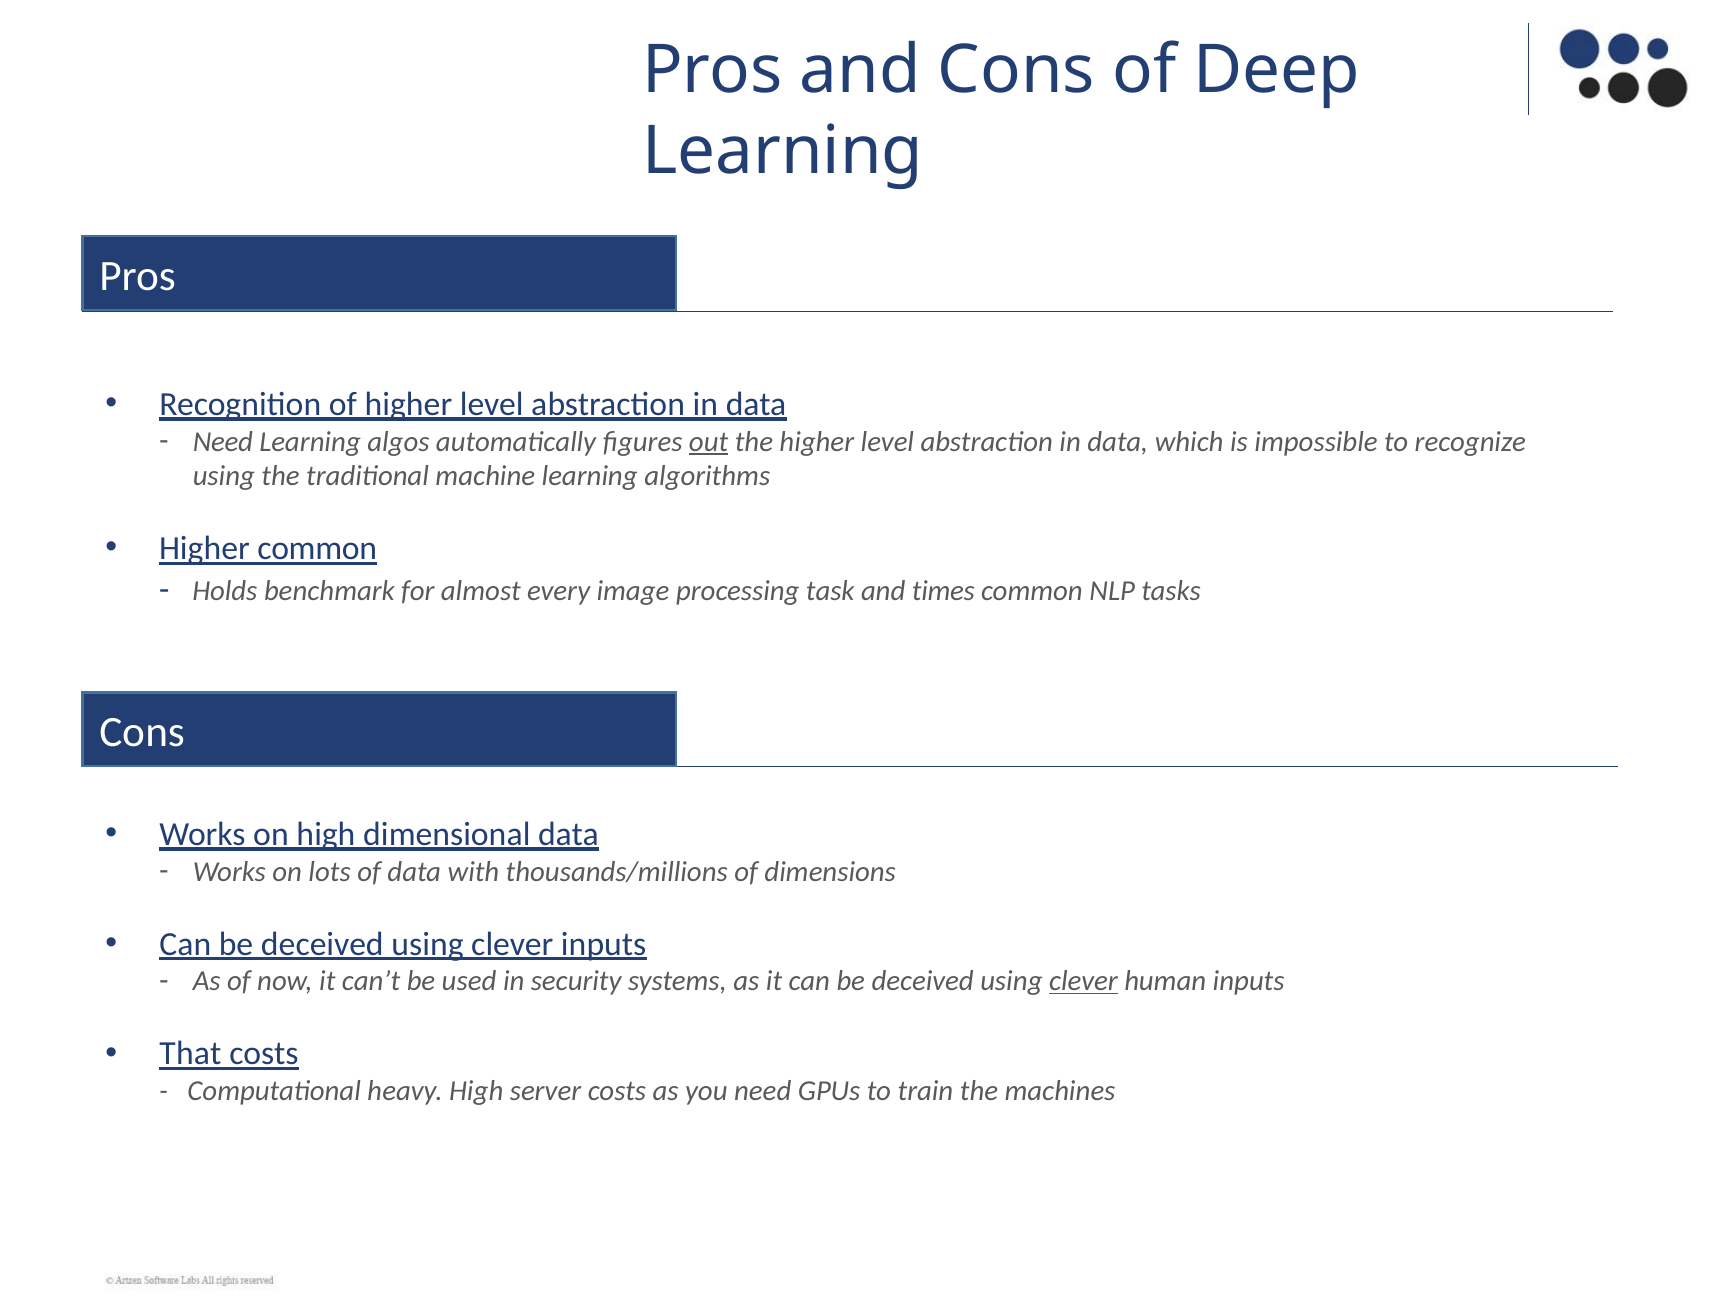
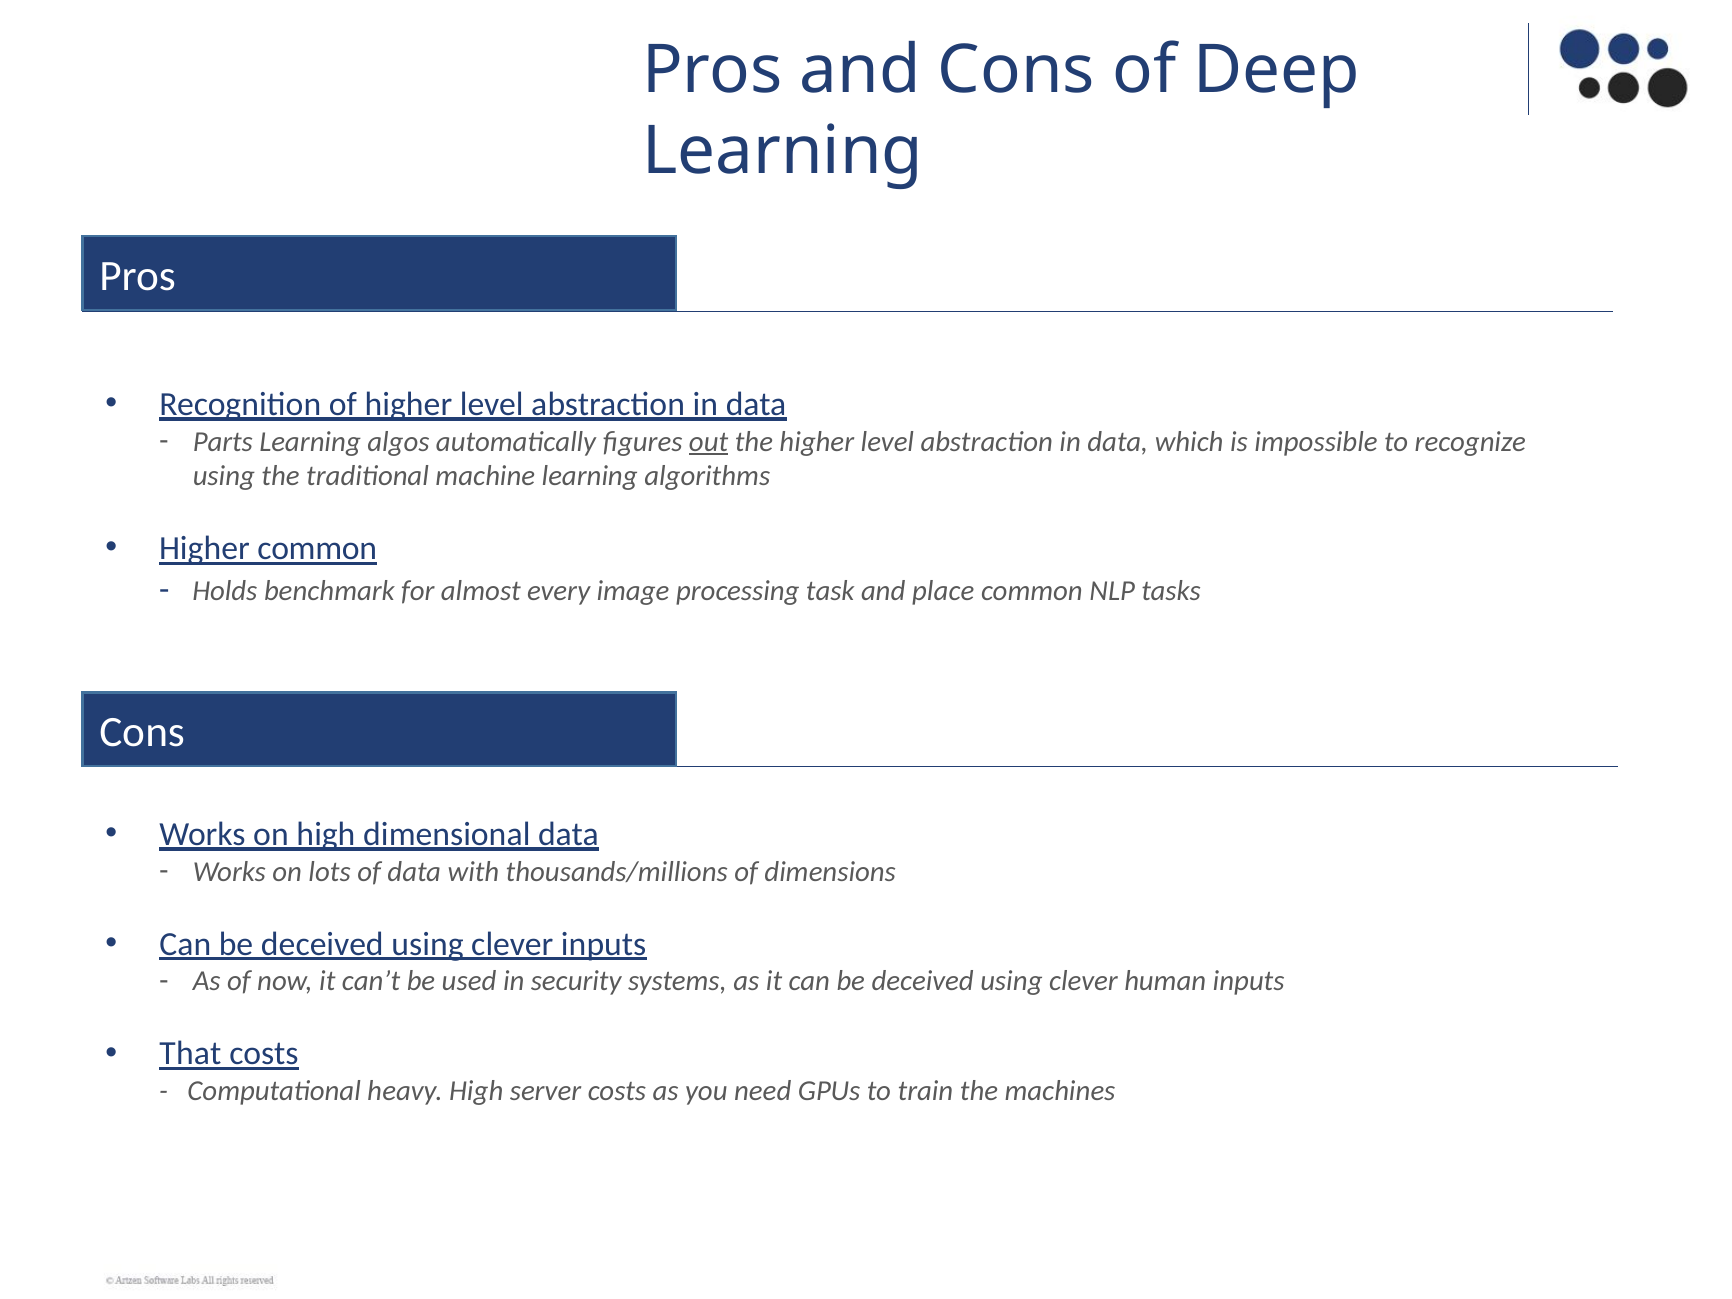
Need: Need -> Parts (223, 441)
times: times -> place (943, 591)
clever underline: present -> none (1083, 981)
